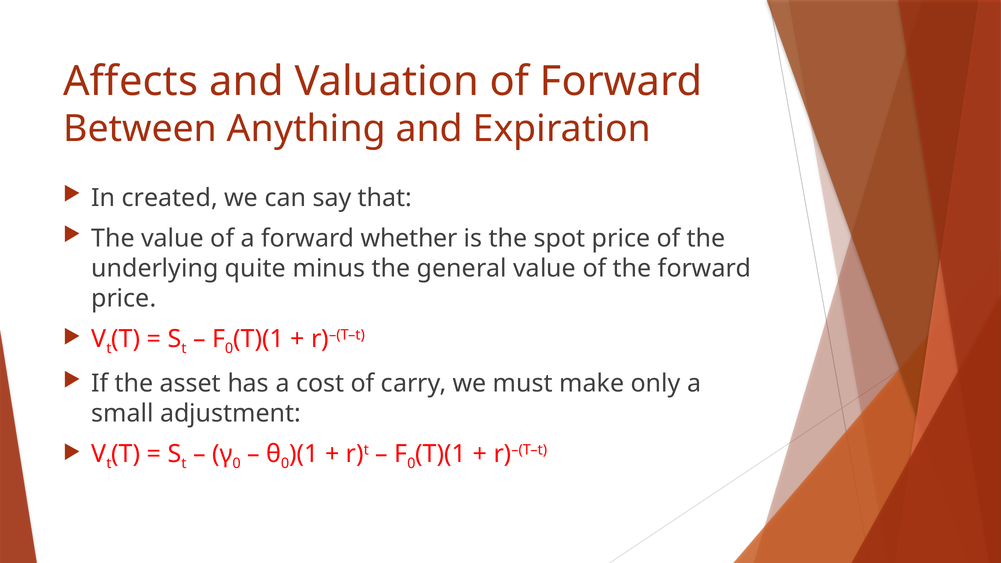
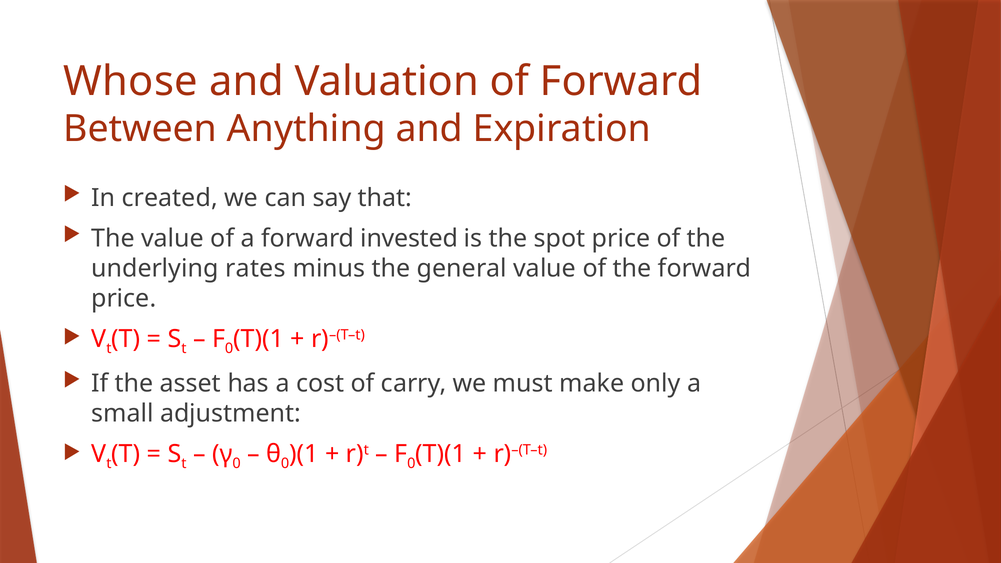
Affects: Affects -> Whose (131, 82)
whether: whether -> invested (409, 238)
quite: quite -> rates (255, 268)
